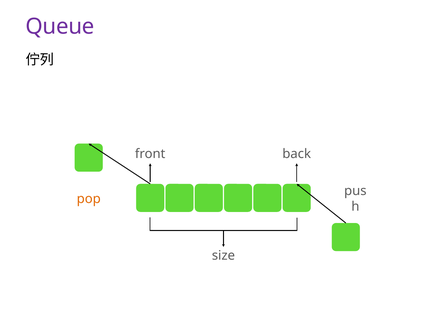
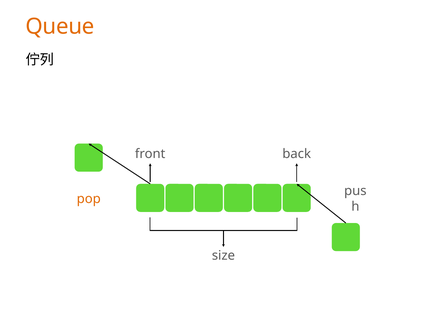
Queue colour: purple -> orange (60, 27)
